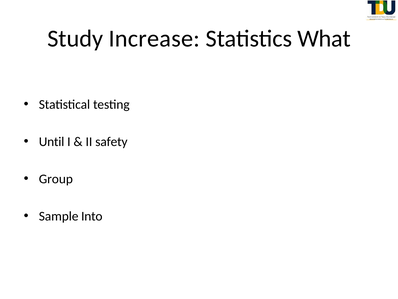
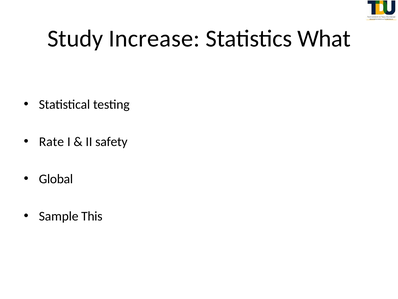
Until: Until -> Rate (51, 142)
Group: Group -> Global (56, 179)
Into: Into -> This (92, 216)
